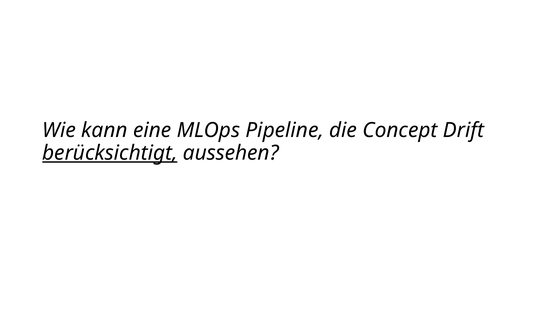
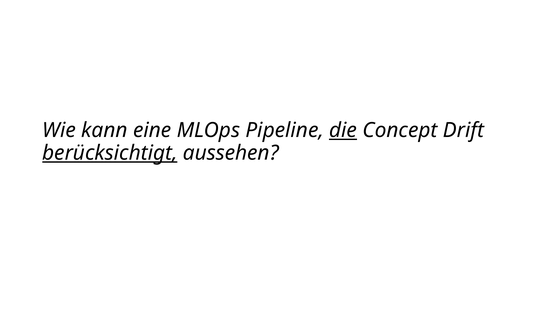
die underline: none -> present (343, 131)
